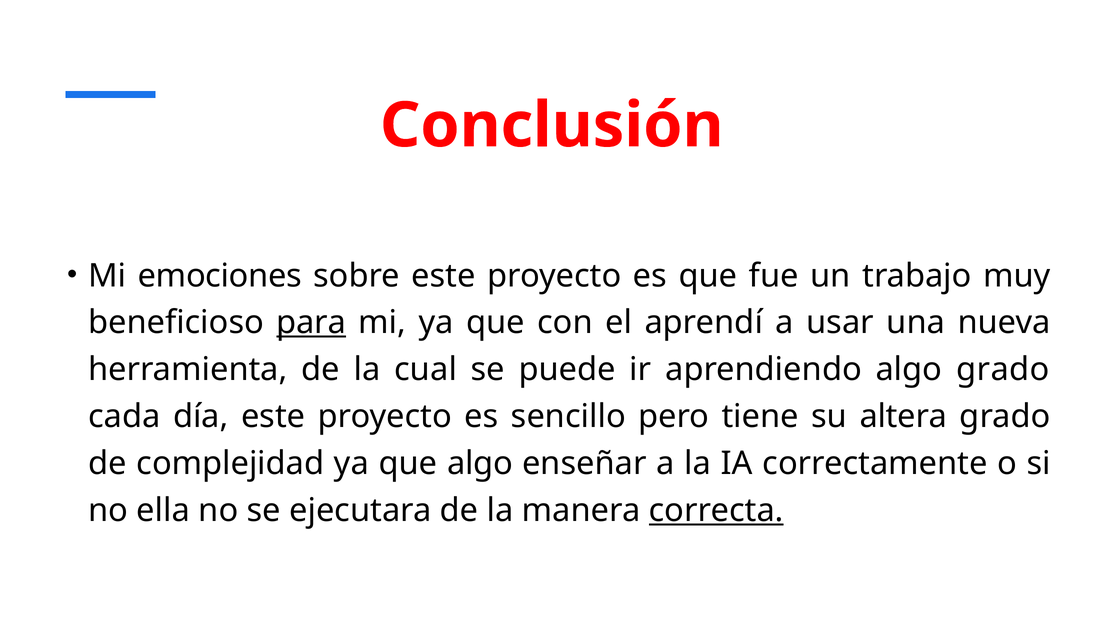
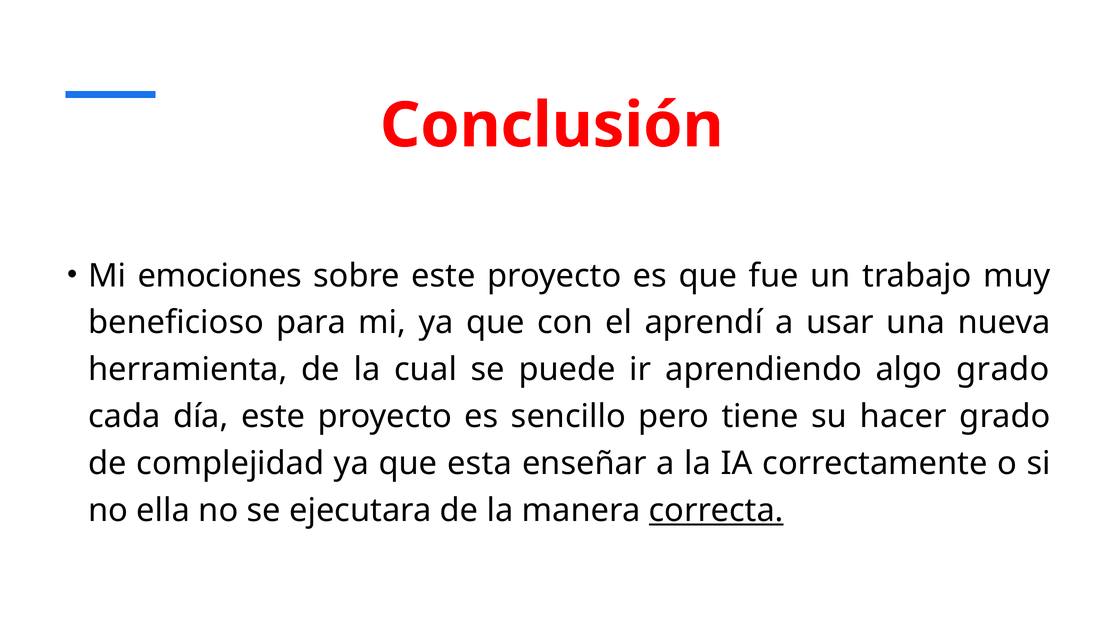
para underline: present -> none (311, 323)
altera: altera -> hacer (903, 417)
que algo: algo -> esta (480, 463)
